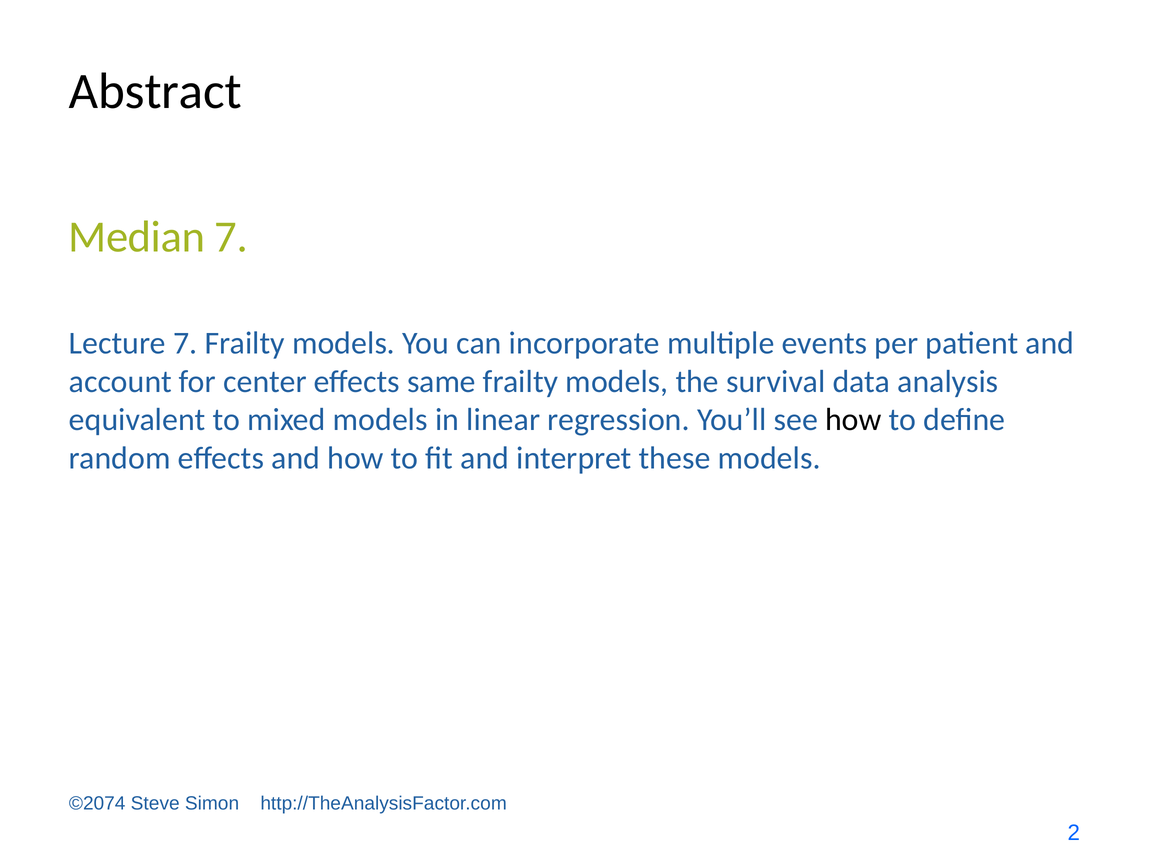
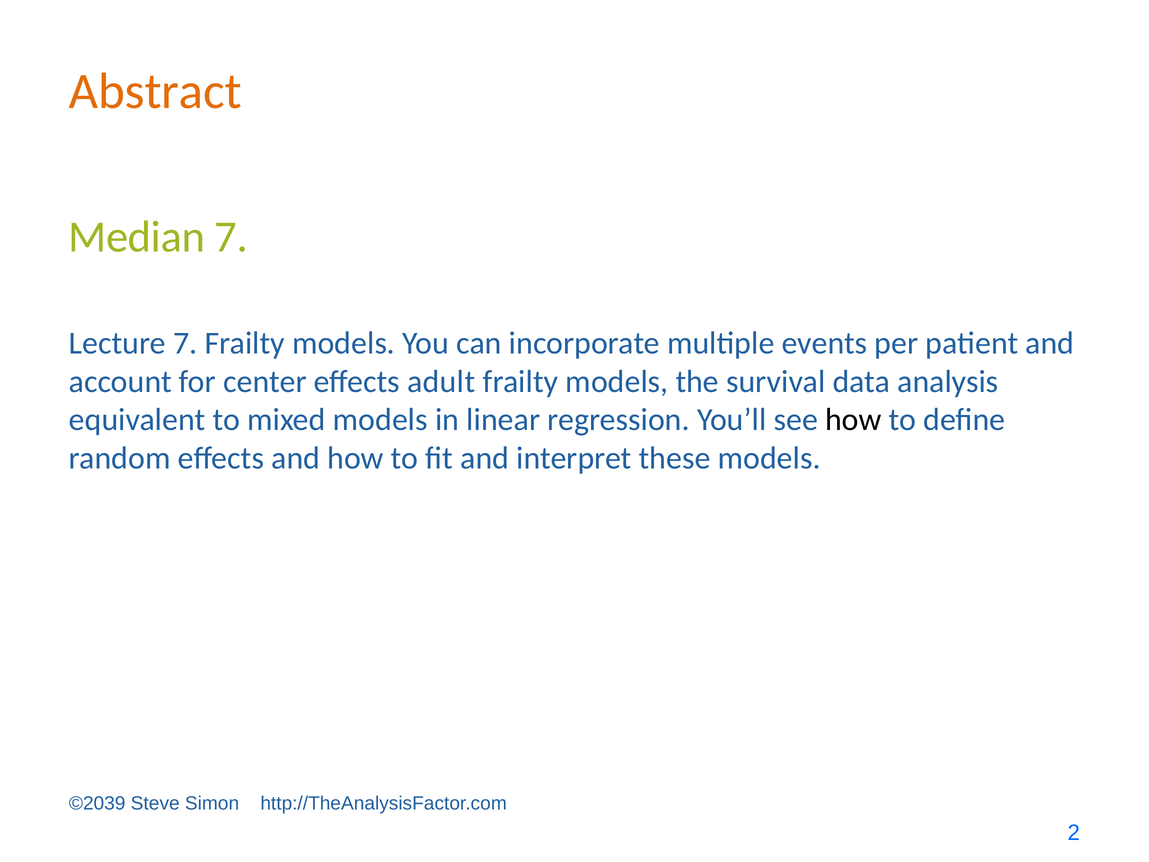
Abstract colour: black -> orange (155, 92)
same: same -> adult (441, 381)
©2074: ©2074 -> ©2039 (97, 803)
